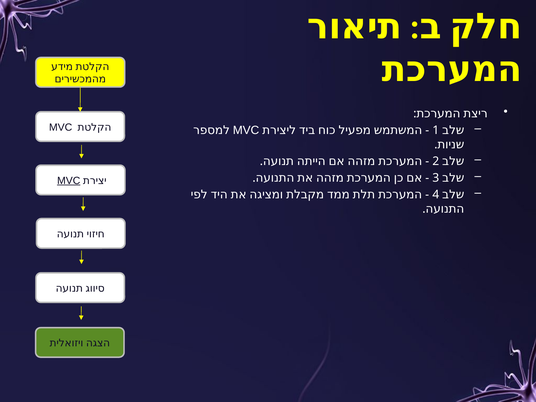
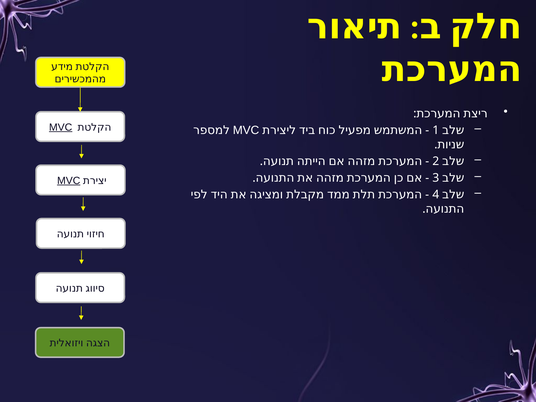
MVC underline: none -> present (61, 127)
